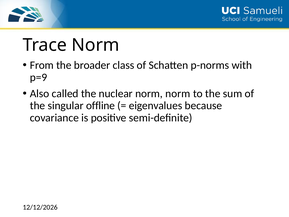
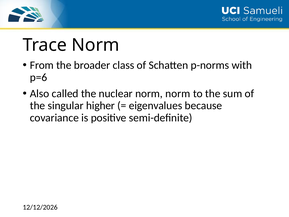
p=9: p=9 -> p=6 (39, 77)
offline: offline -> higher (100, 106)
